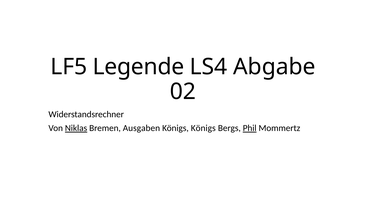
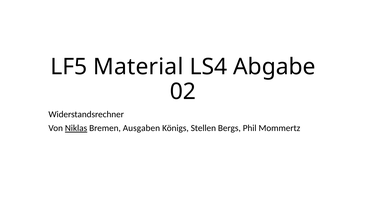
Legende: Legende -> Material (138, 67)
Königs Königs: Königs -> Stellen (203, 128)
Phil underline: present -> none (250, 128)
